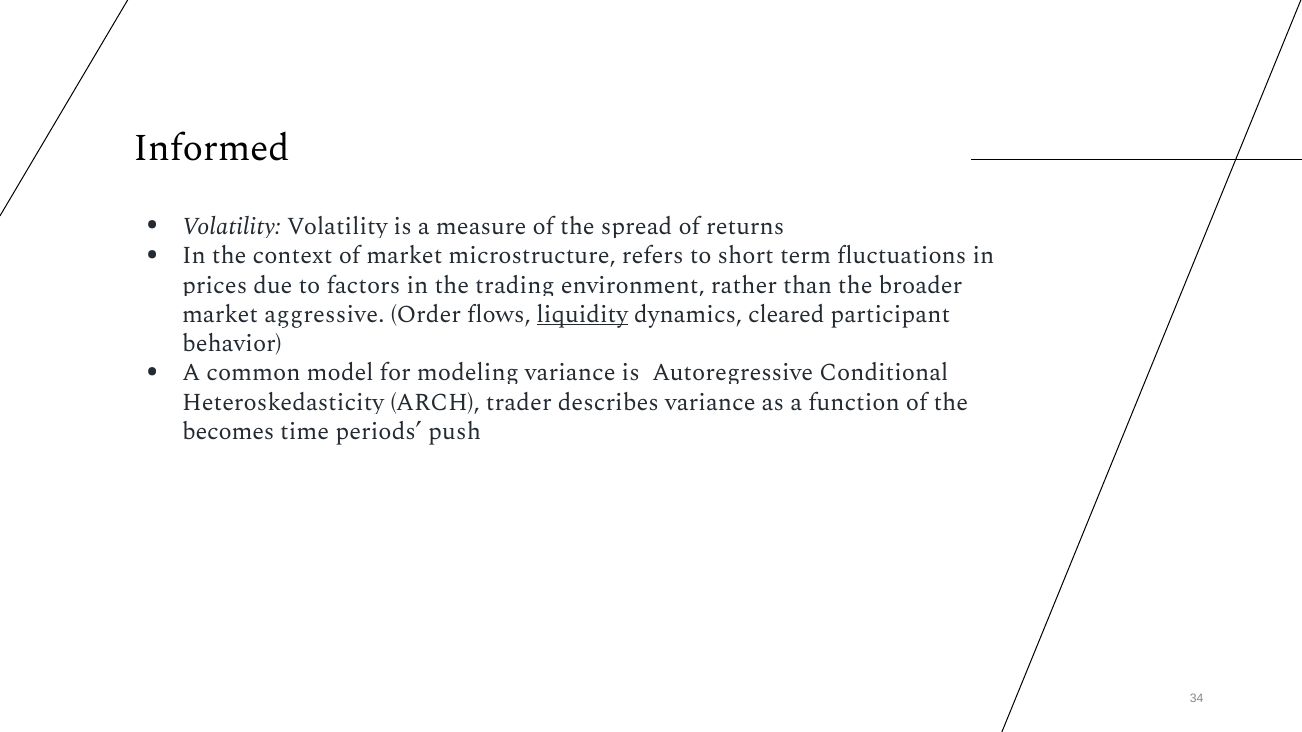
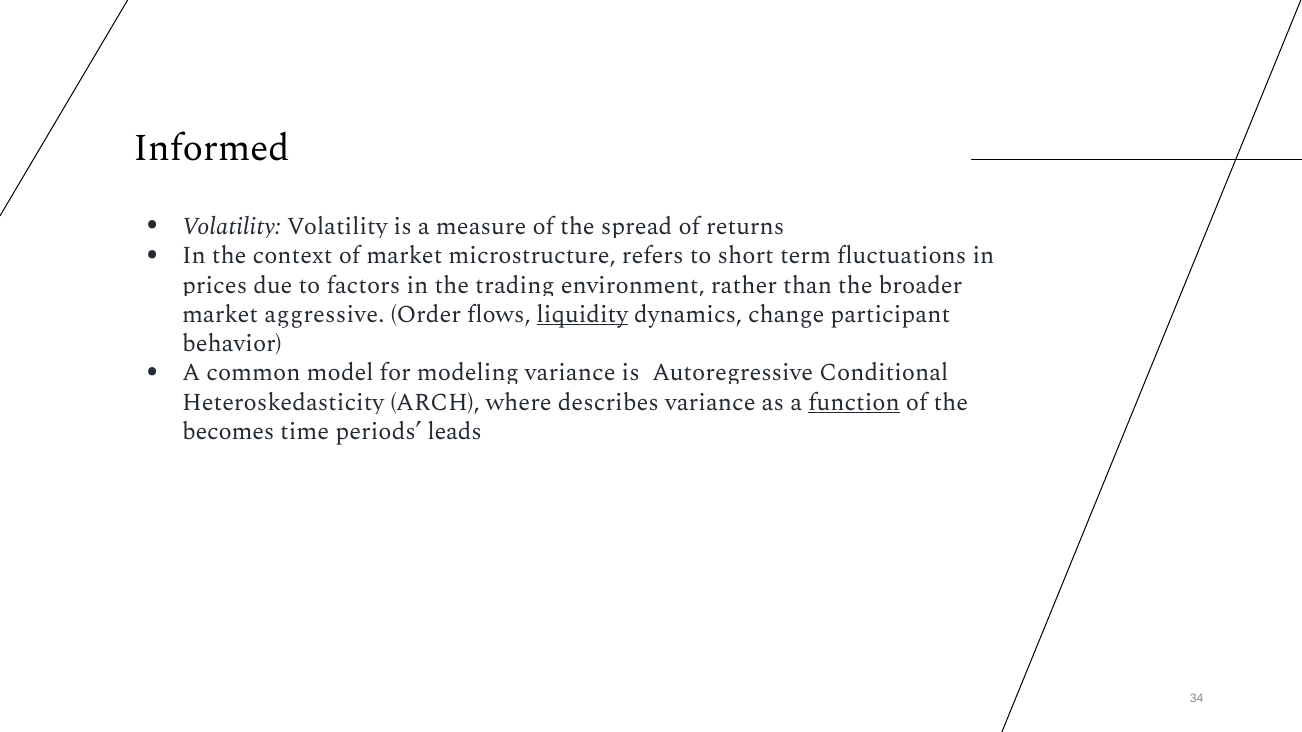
cleared: cleared -> change (786, 314)
trader: trader -> where (519, 402)
function underline: none -> present (854, 402)
push: push -> leads (455, 432)
